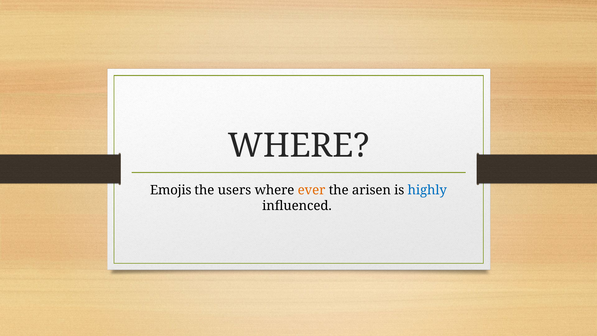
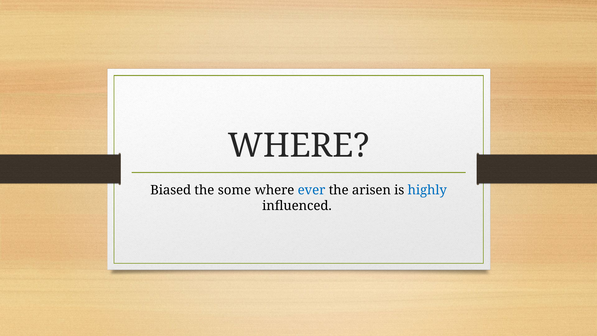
Emojis: Emojis -> Biased (171, 190)
users: users -> some (234, 190)
ever colour: orange -> blue (312, 190)
